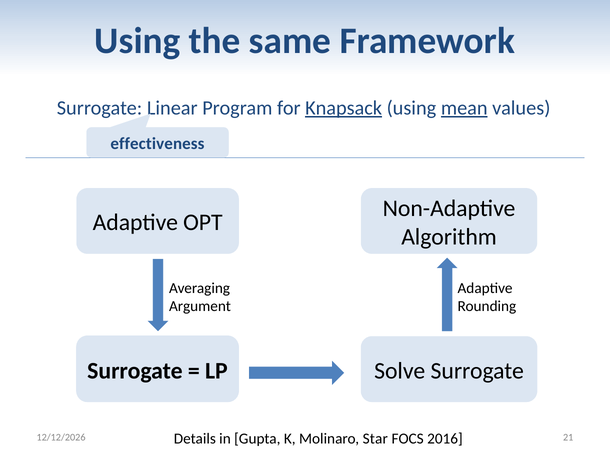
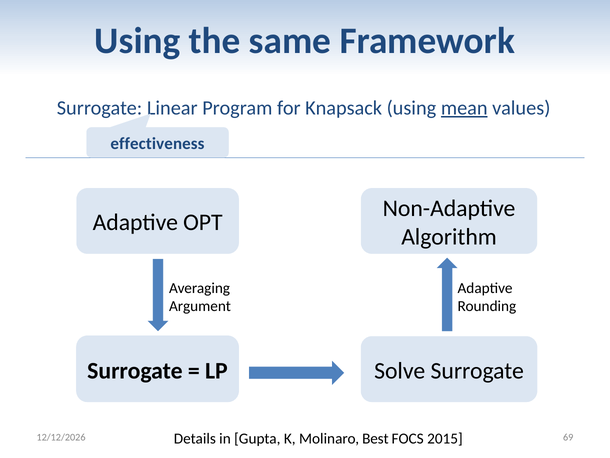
Knapsack underline: present -> none (344, 108)
Star: Star -> Best (375, 438)
2016: 2016 -> 2015 (445, 438)
21: 21 -> 69 (568, 437)
